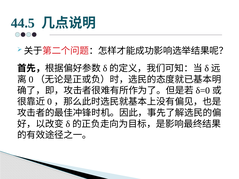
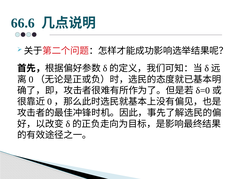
44.5: 44.5 -> 66.6 (23, 23)
